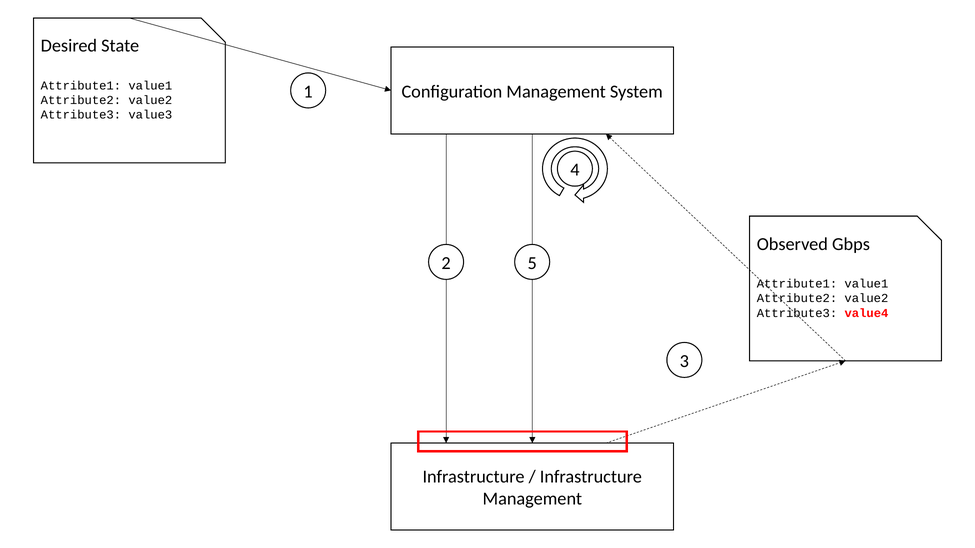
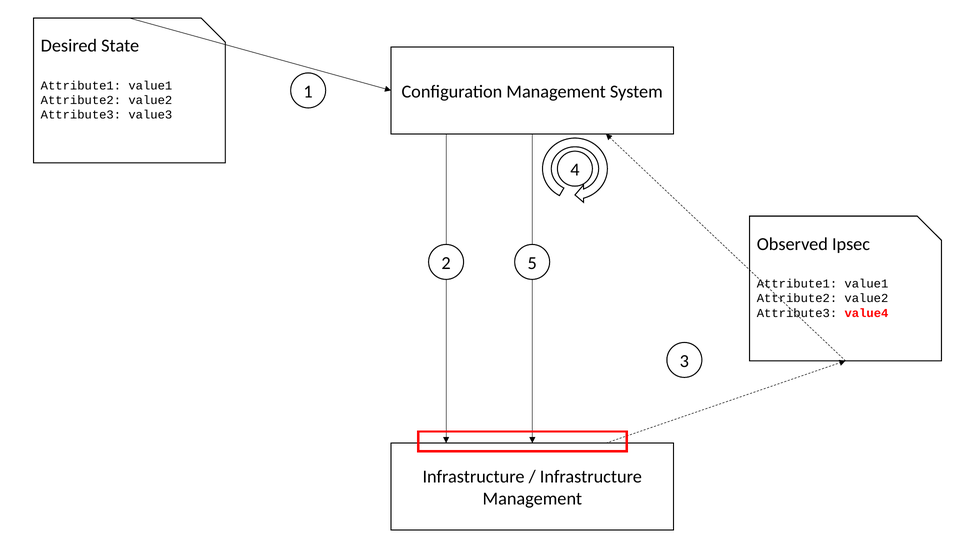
Gbps: Gbps -> Ipsec (851, 244)
